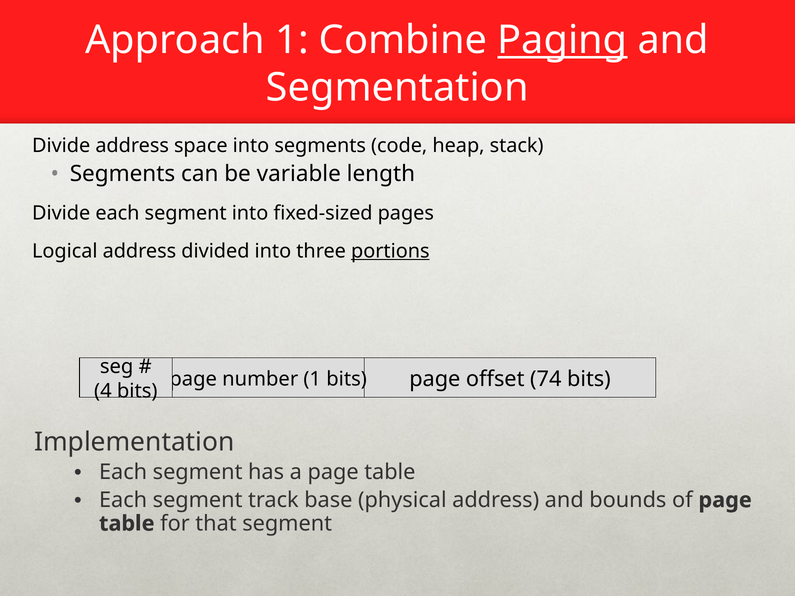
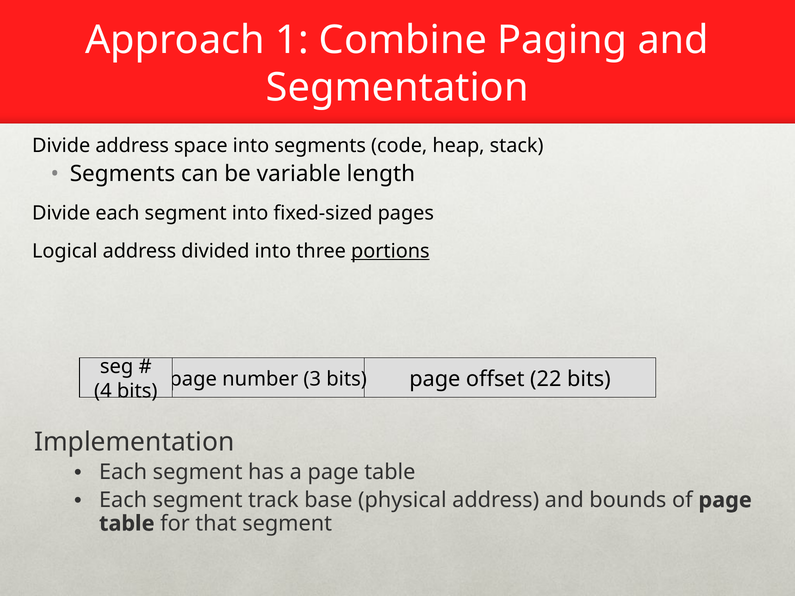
Paging underline: present -> none (562, 40)
74: 74 -> 22 (546, 379)
number 1: 1 -> 3 (312, 379)
